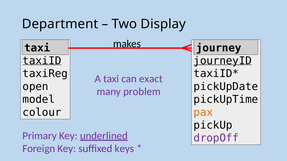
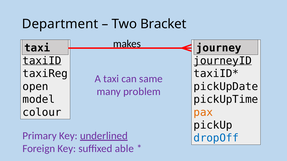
Display: Display -> Bracket (163, 24)
exact: exact -> same (151, 79)
dropOff colour: purple -> blue (216, 138)
keys: keys -> able (124, 149)
